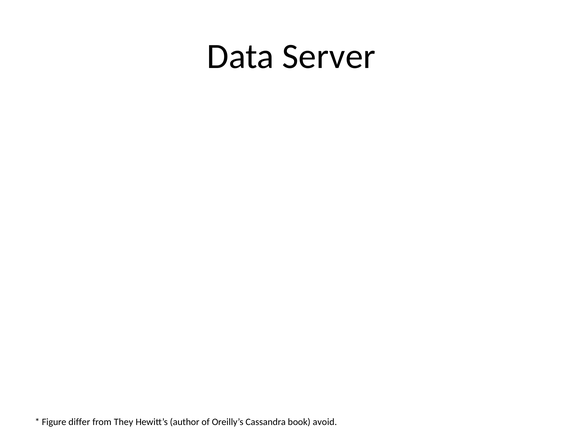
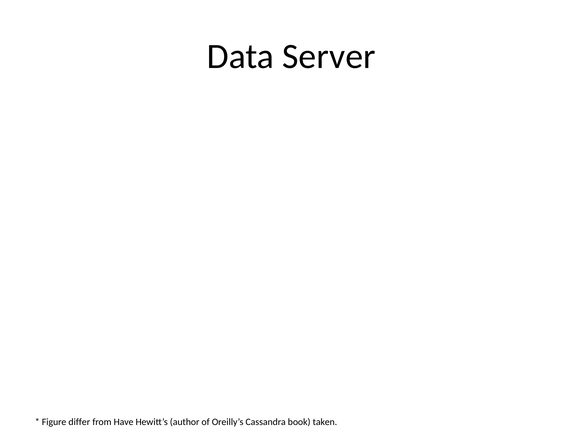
They: They -> Have (124, 422)
avoid: avoid -> taken (325, 422)
